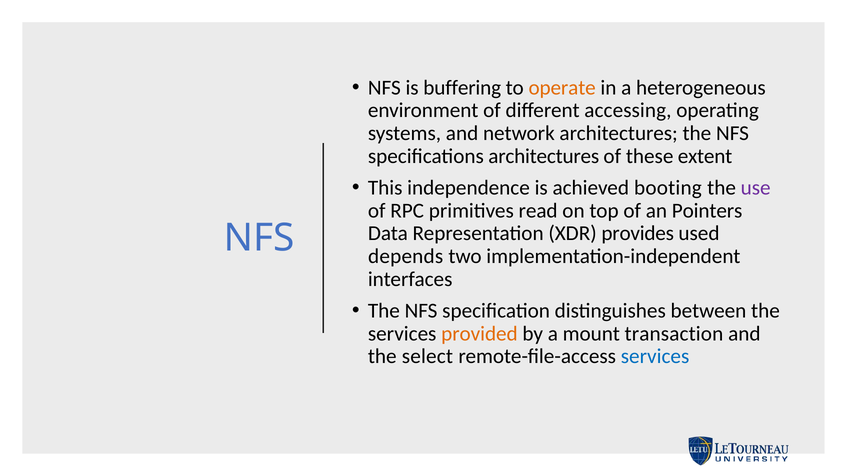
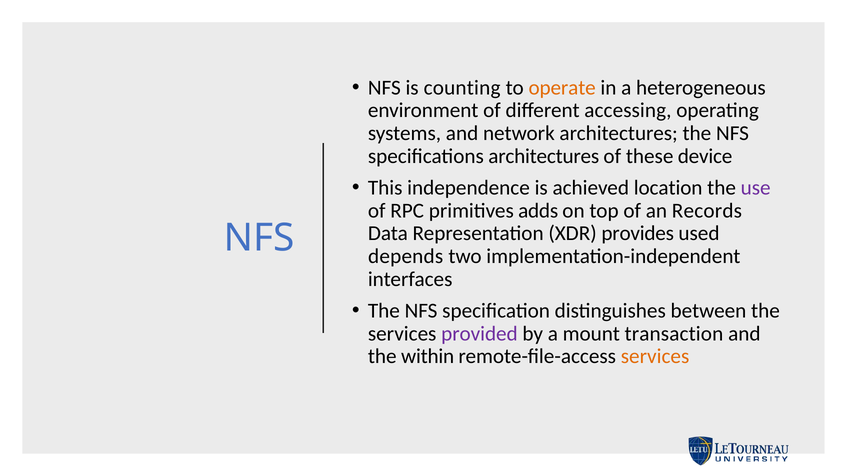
buffering: buffering -> counting (462, 88)
extent: extent -> device (705, 156)
booting: booting -> location (668, 188)
read: read -> adds (538, 211)
Pointers: Pointers -> Records (707, 211)
provided colour: orange -> purple (479, 334)
select: select -> within (428, 357)
services colour: blue -> orange (655, 357)
